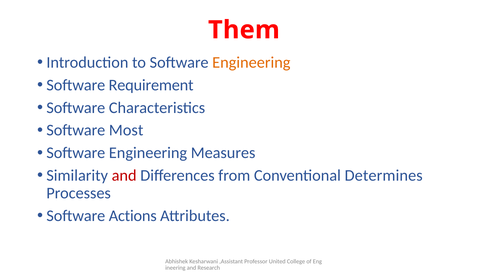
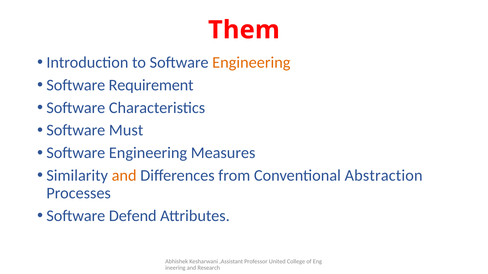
Most: Most -> Must (126, 131)
and colour: red -> orange (124, 176)
Determines: Determines -> Abstraction (384, 176)
Actions: Actions -> Defend (133, 216)
